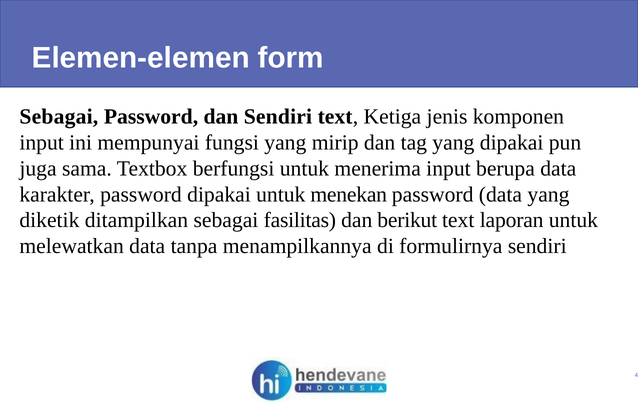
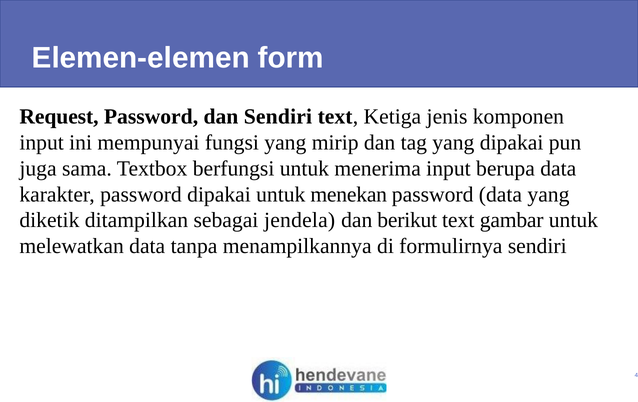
Sebagai: Sebagai -> Request (59, 117)
fasilitas: fasilitas -> jendela (300, 220)
laporan: laporan -> gambar (512, 220)
